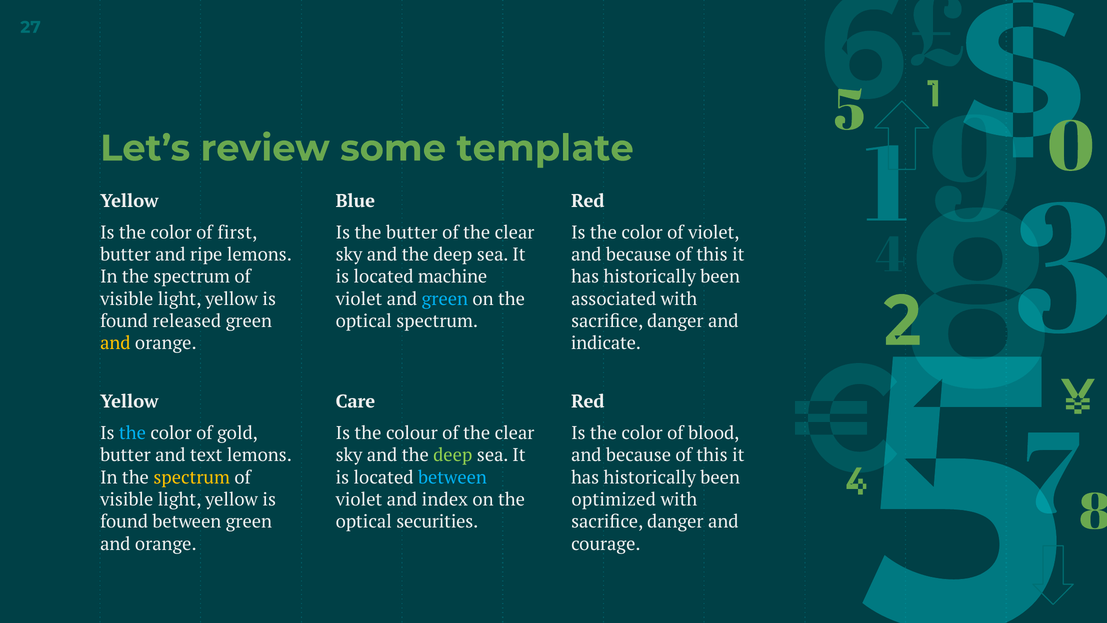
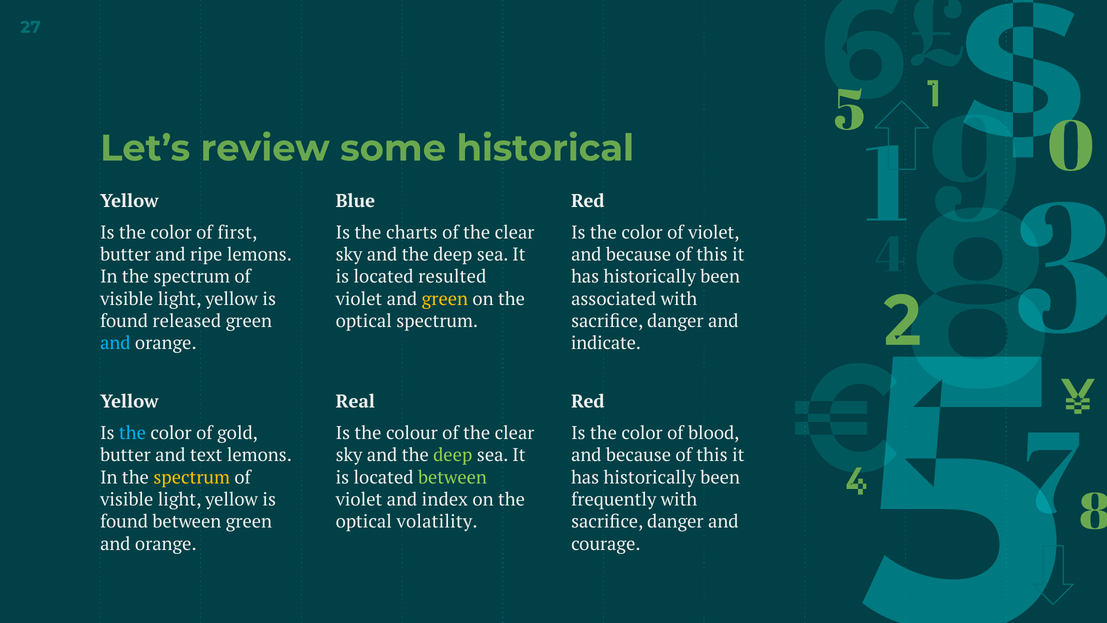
template: template -> historical (545, 148)
the butter: butter -> charts (412, 232)
machine: machine -> resulted (452, 277)
green colour: light blue -> yellow (445, 299)
and colour: yellow -> light blue (115, 343)
Care: Care -> Real (355, 402)
between colour: light blue -> light green (452, 477)
optimized: optimized -> frequently (614, 499)
securities: securities -> volatility (437, 522)
